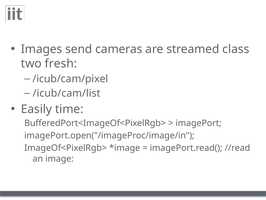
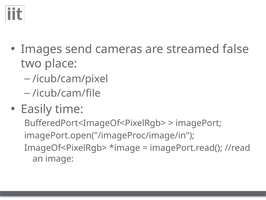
class: class -> false (236, 49)
fresh: fresh -> place (61, 63)
/icub/cam/list: /icub/cam/list -> /icub/cam/file (67, 93)
